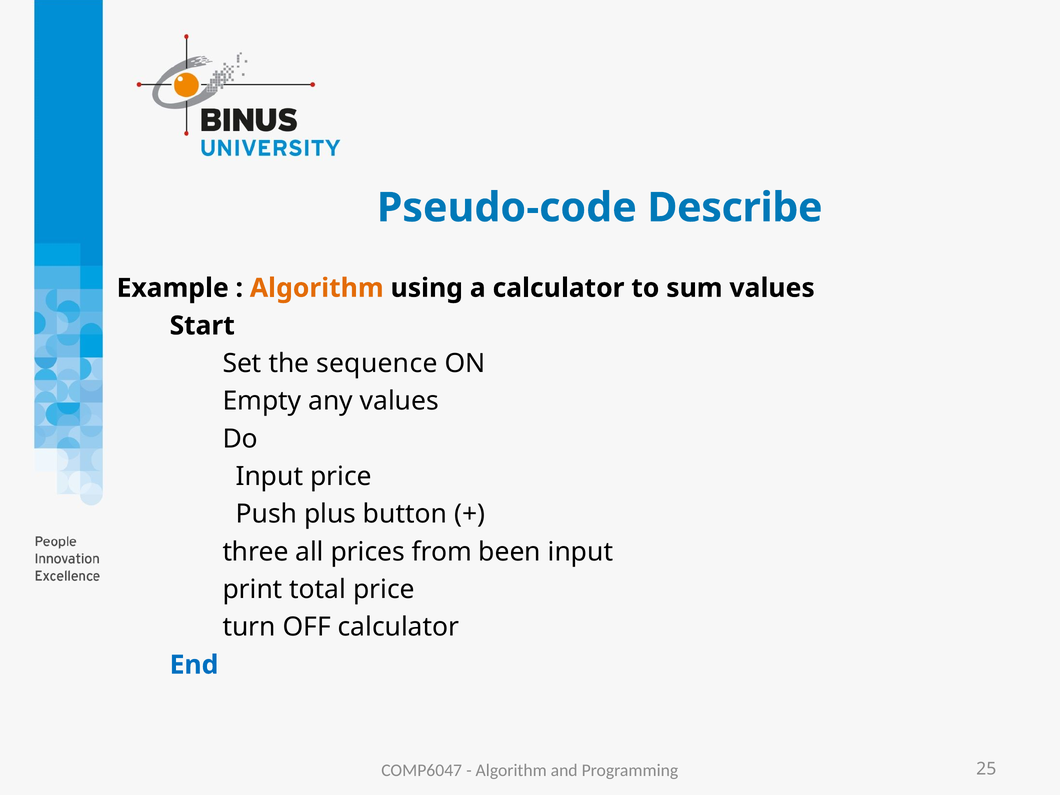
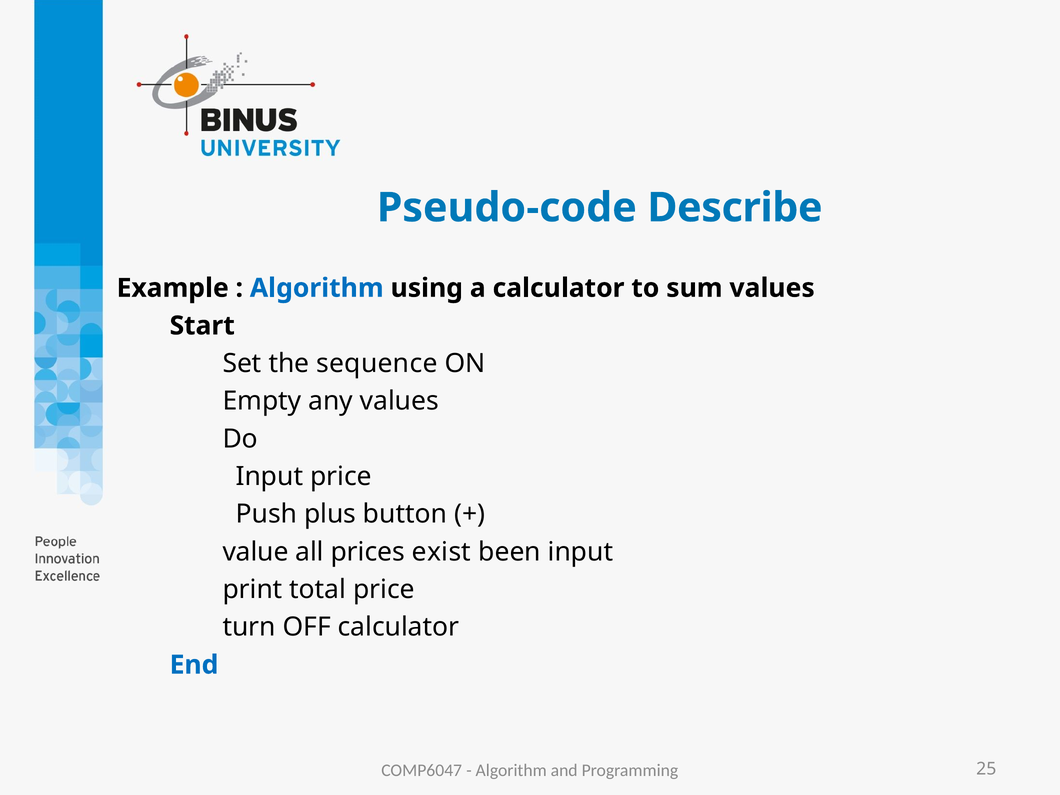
Algorithm colour: orange -> blue (317, 288)
three: three -> value (256, 552)
from: from -> exist (441, 552)
